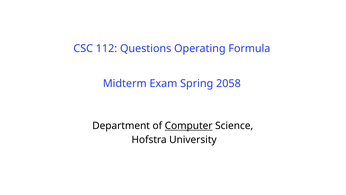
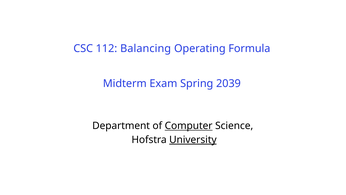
Questions: Questions -> Balancing (146, 48)
2058: 2058 -> 2039 (228, 83)
University underline: none -> present (193, 140)
